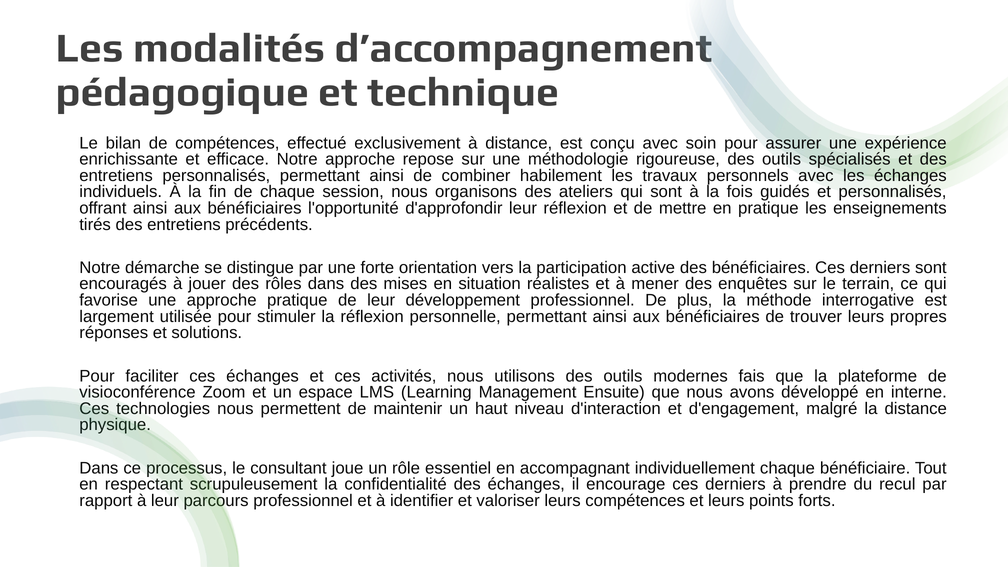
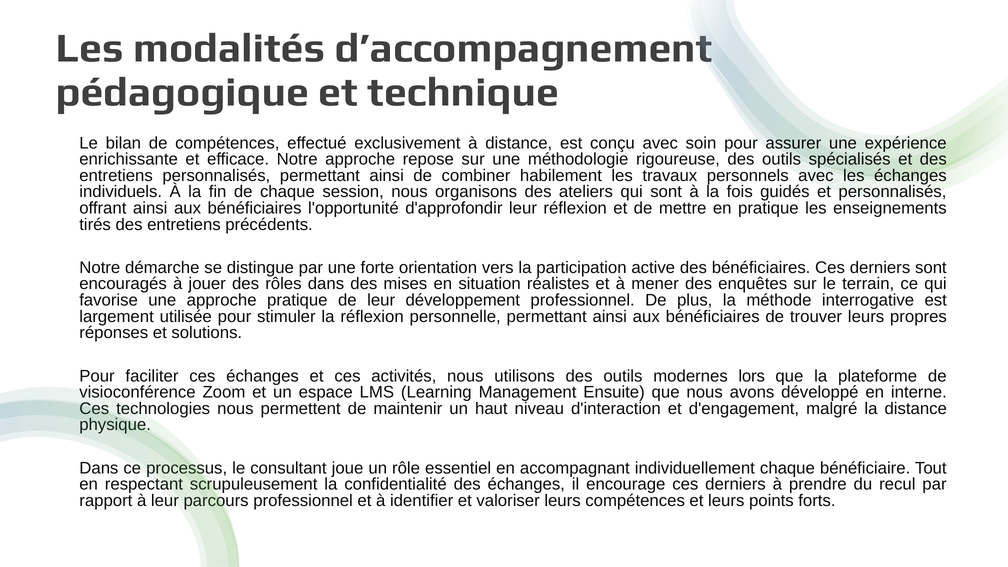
fais: fais -> lors (752, 376)
